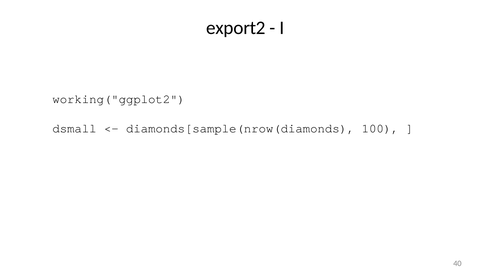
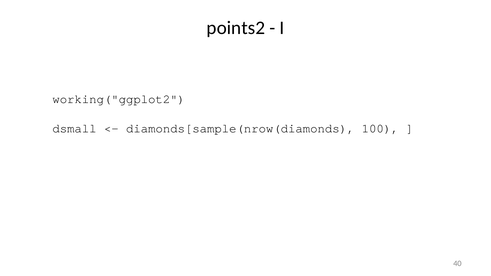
export2: export2 -> points2 (236, 28)
